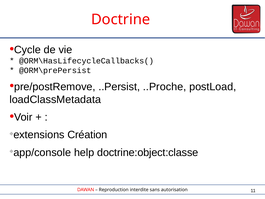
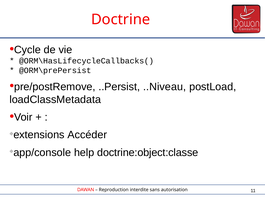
..Proche: ..Proche -> ..Niveau (165, 87)
Création: Création -> Accéder (87, 135)
